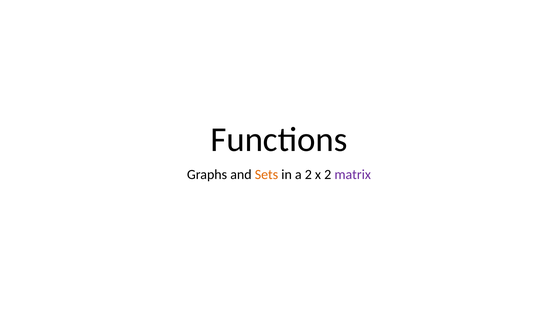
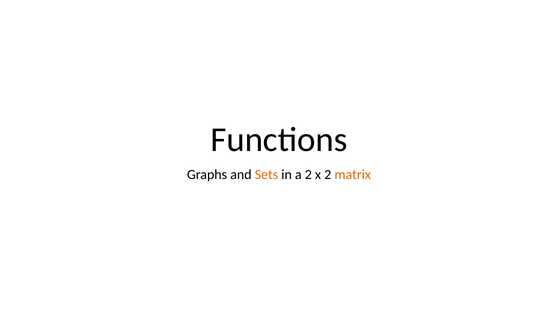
matrix colour: purple -> orange (353, 174)
